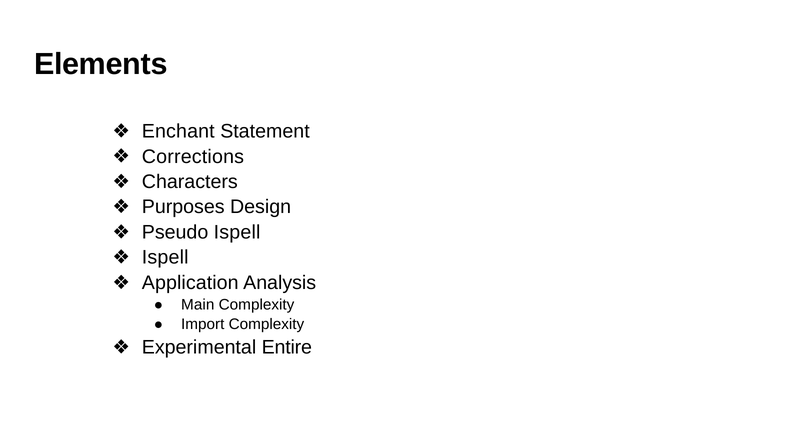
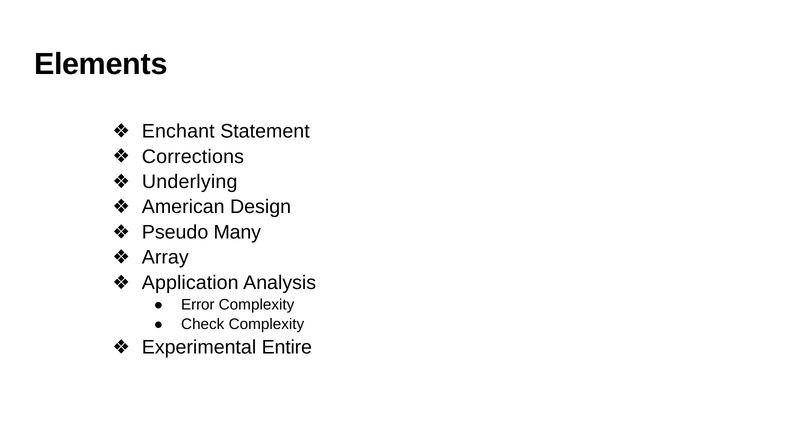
Characters: Characters -> Underlying (190, 182)
Purposes: Purposes -> American (183, 207)
Pseudo Ispell: Ispell -> Many (237, 233)
Ispell: Ispell -> Array (165, 258)
Main: Main -> Error (198, 305)
Import: Import -> Check (203, 325)
